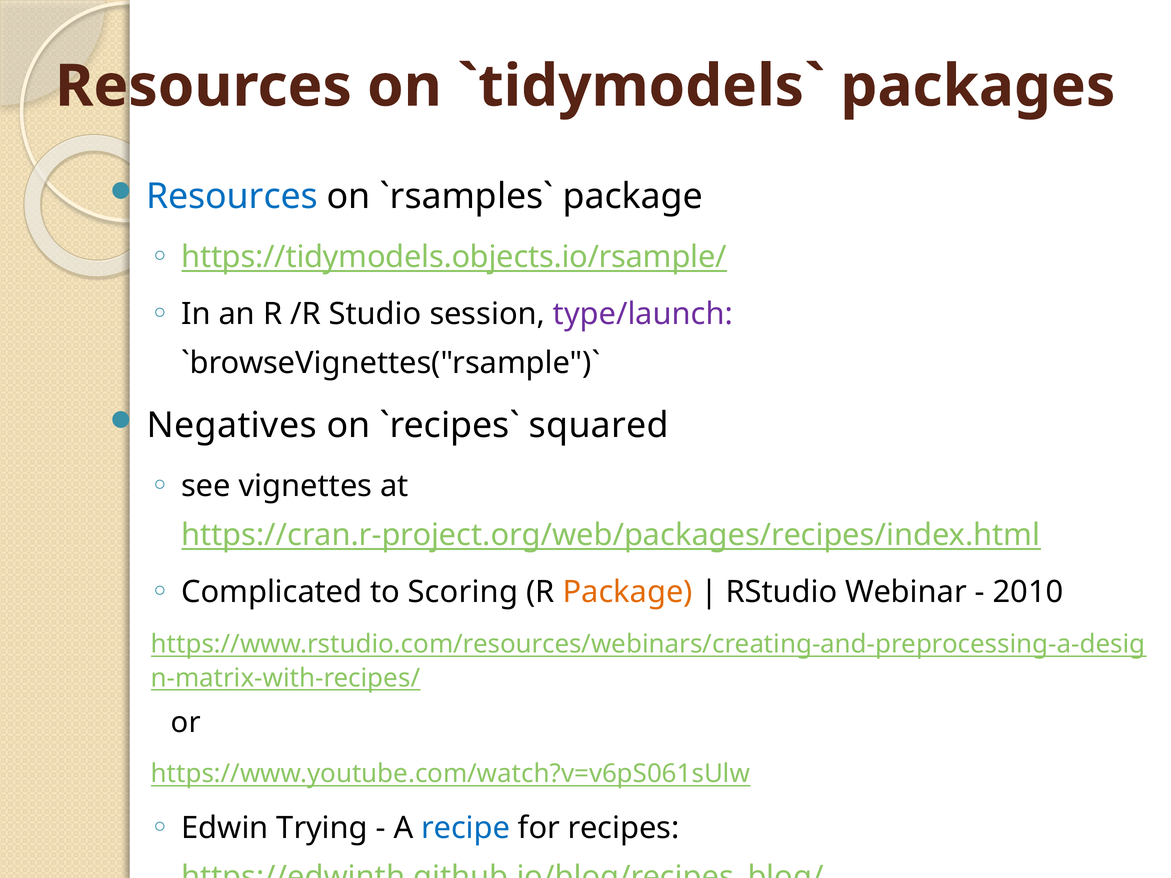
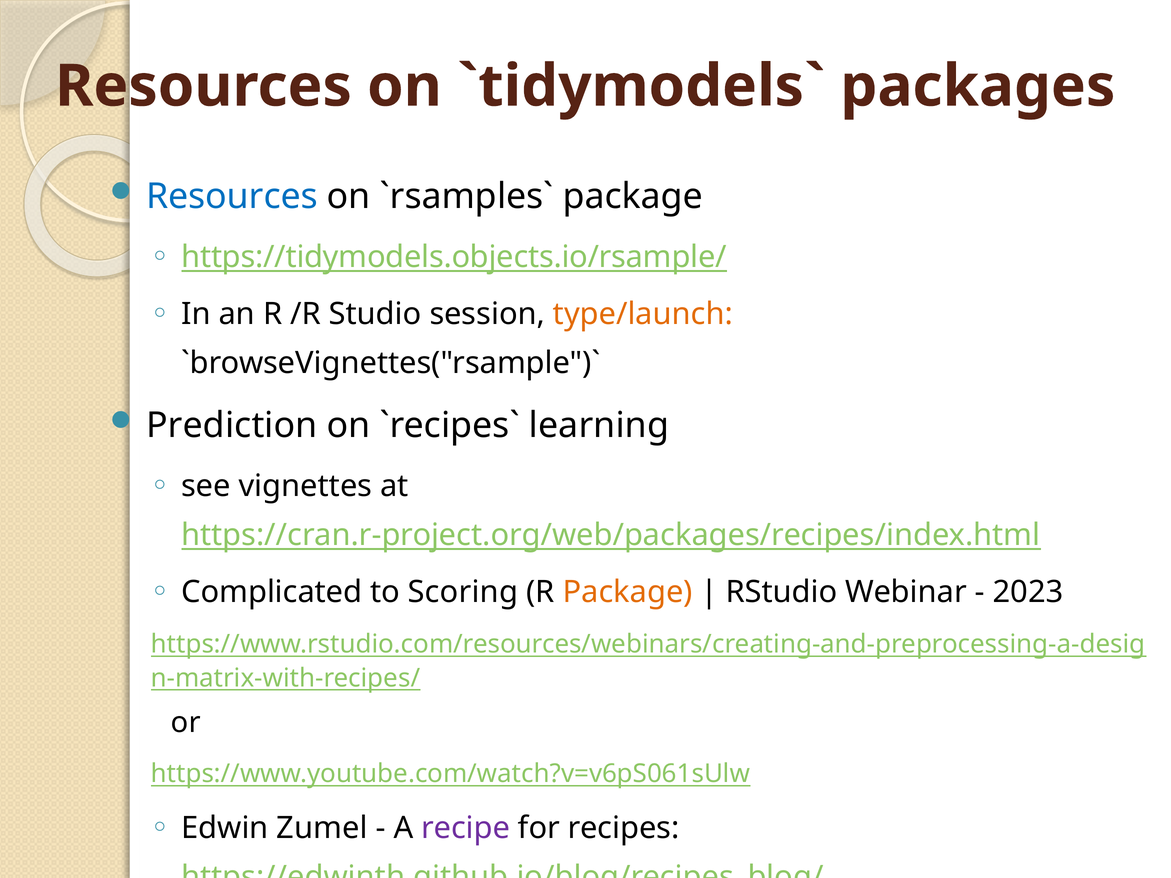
type/launch colour: purple -> orange (643, 314)
Negatives: Negatives -> Prediction (232, 426)
squared: squared -> learning (599, 426)
2010: 2010 -> 2023 (1028, 592)
Trying: Trying -> Zumel (322, 828)
recipe colour: blue -> purple (466, 828)
